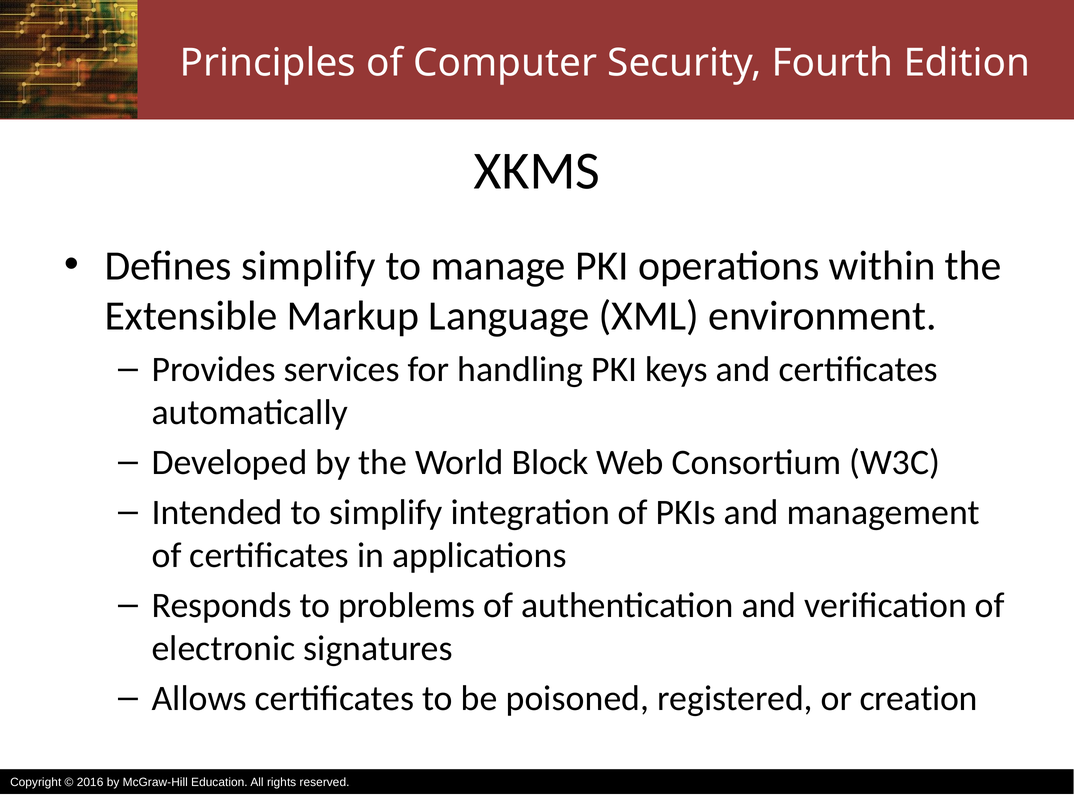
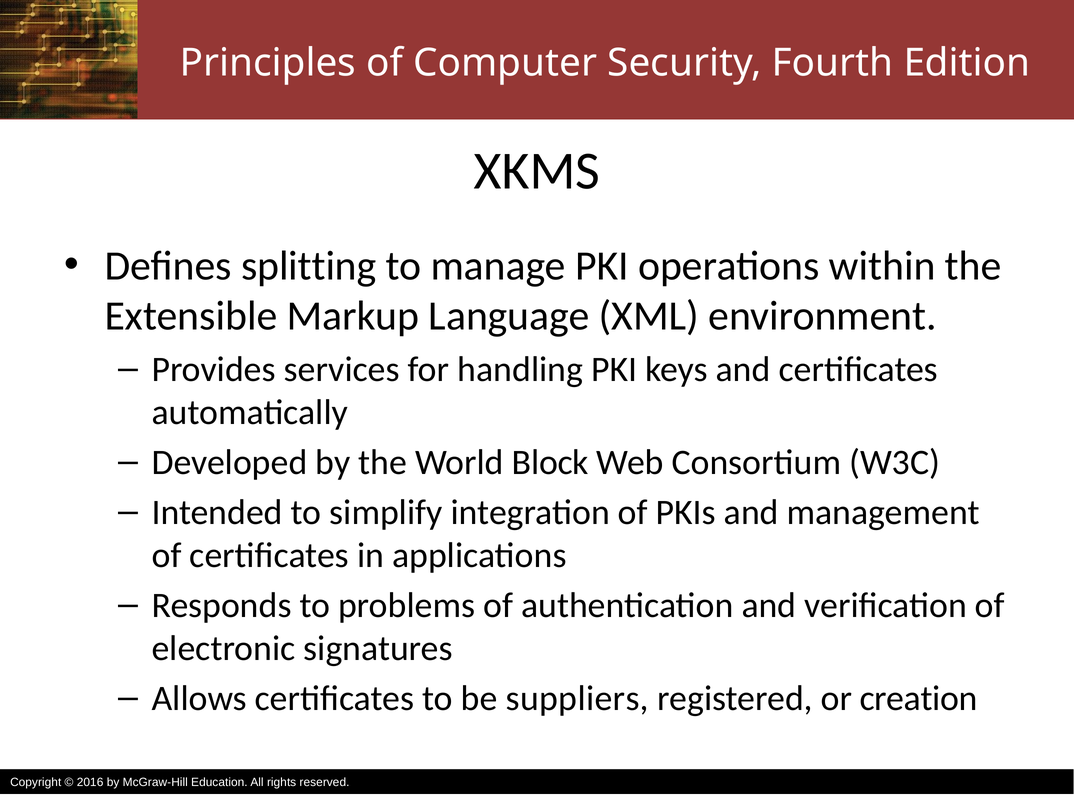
Defines simplify: simplify -> splitting (309, 266)
poisoned: poisoned -> suppliers (577, 699)
